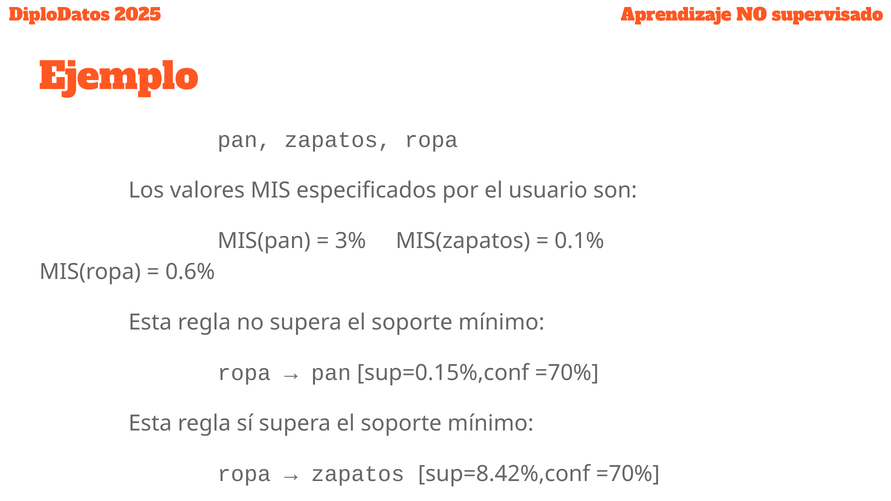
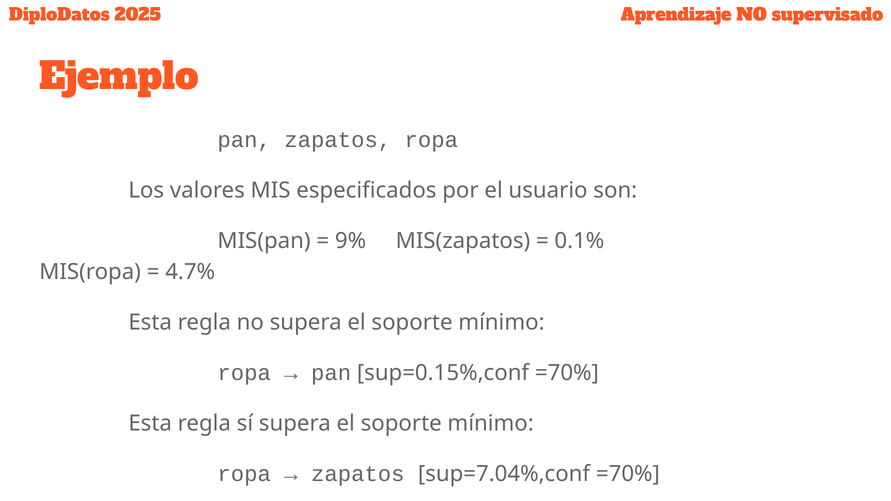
3%: 3% -> 9% (351, 241)
0.6%: 0.6% -> 4.7% (190, 272)
sup=8.42%,conf: sup=8.42%,conf -> sup=7.04%,conf (504, 474)
